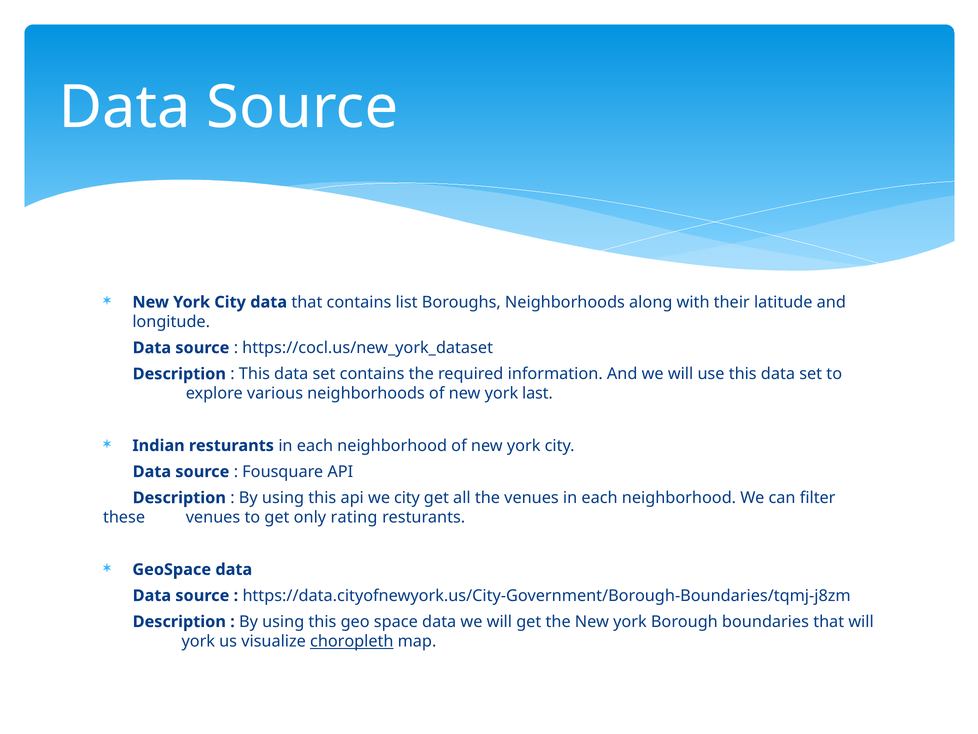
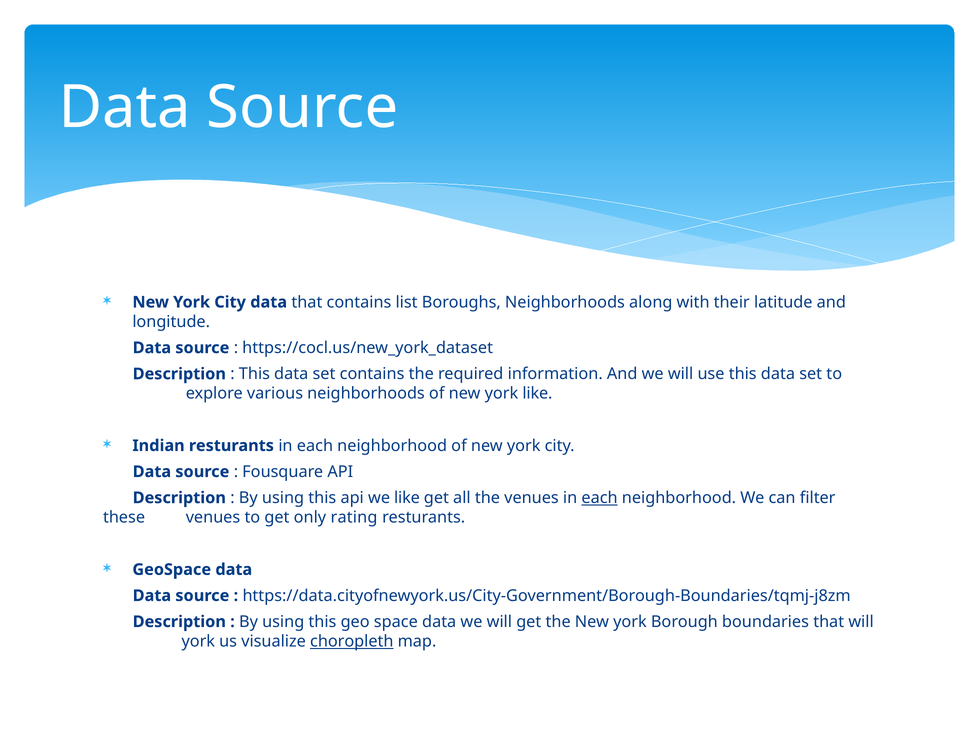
york last: last -> like (537, 393)
we city: city -> like (407, 497)
each underline: none -> present (600, 497)
